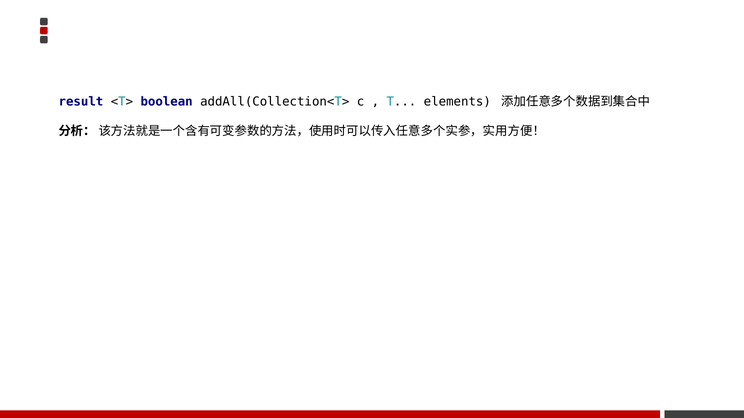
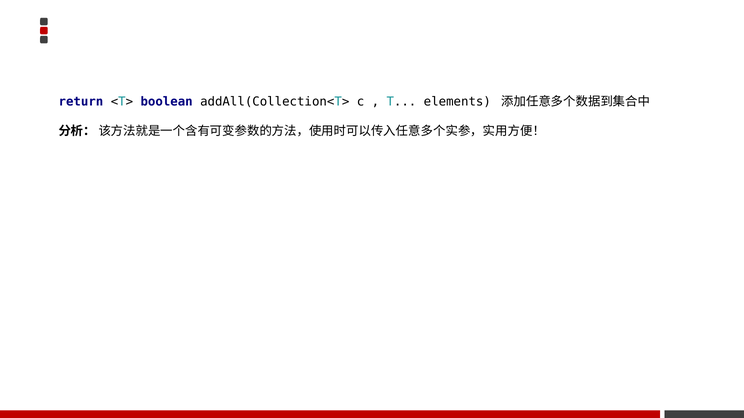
result: result -> return (81, 102)
